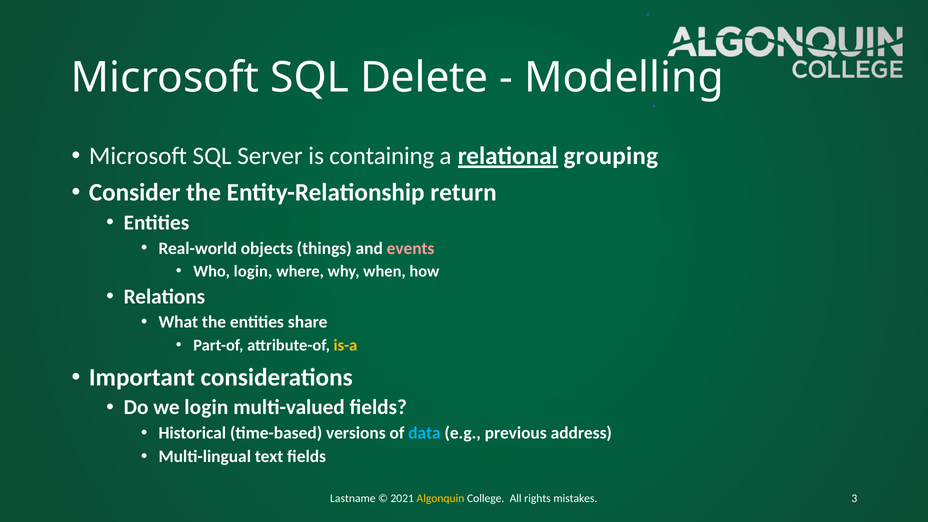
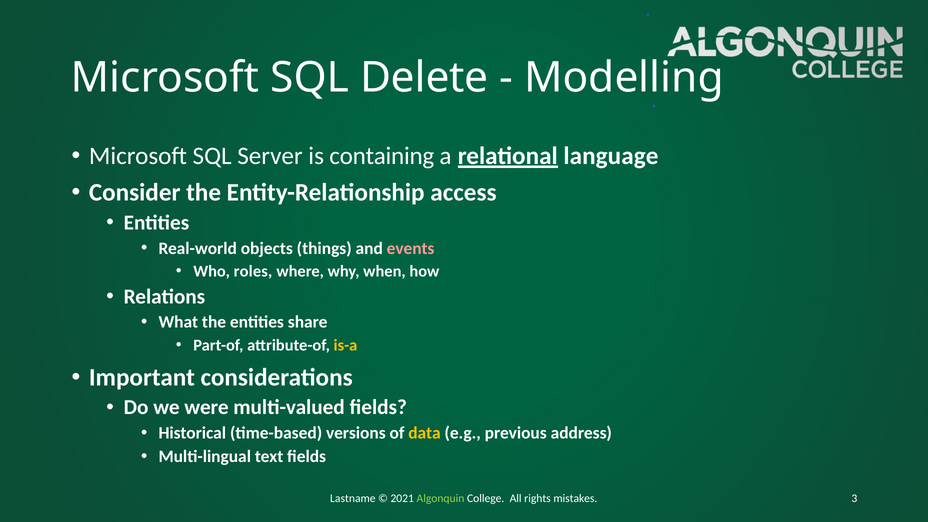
grouping: grouping -> language (611, 156)
return: return -> access (463, 193)
Who login: login -> roles (253, 271)
we login: login -> were (206, 407)
data colour: light blue -> yellow (424, 433)
Algonquin colour: yellow -> light green (440, 498)
